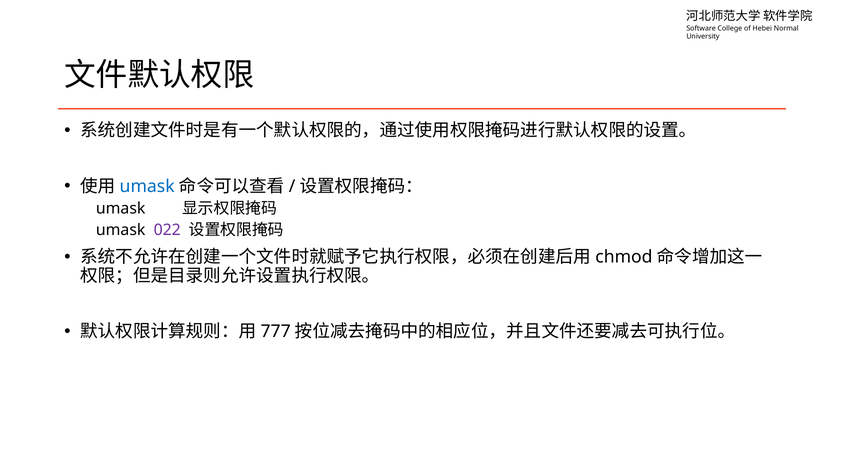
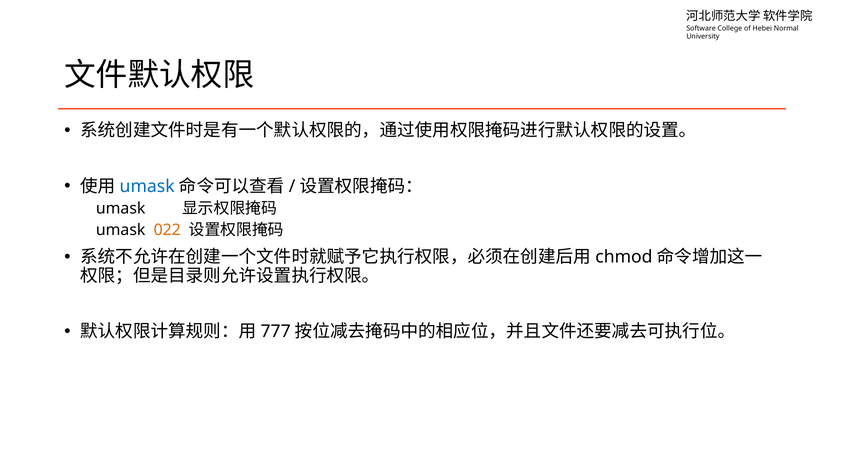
022 colour: purple -> orange (167, 230)
